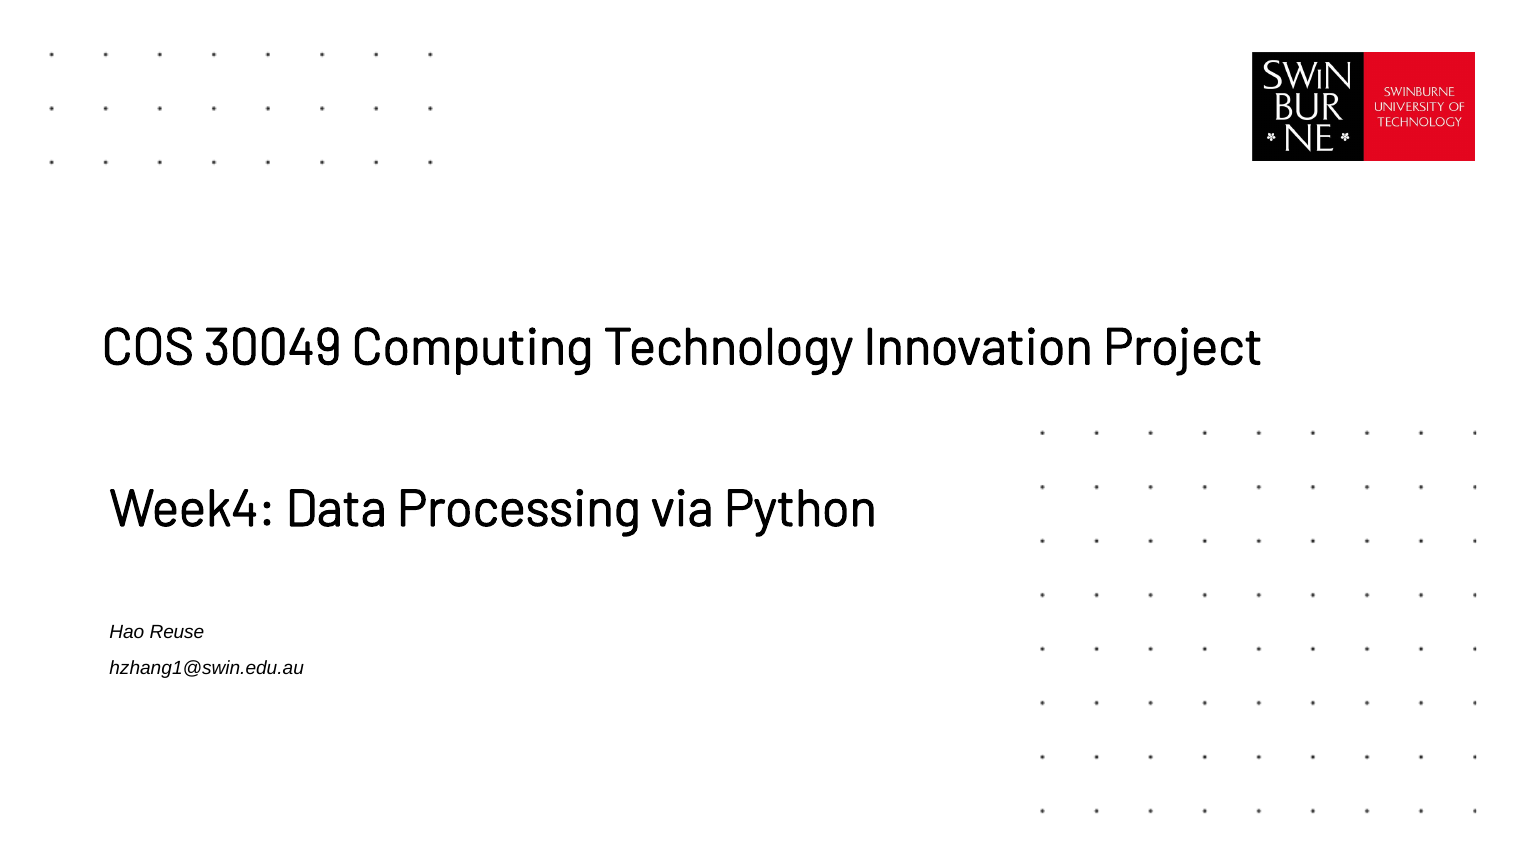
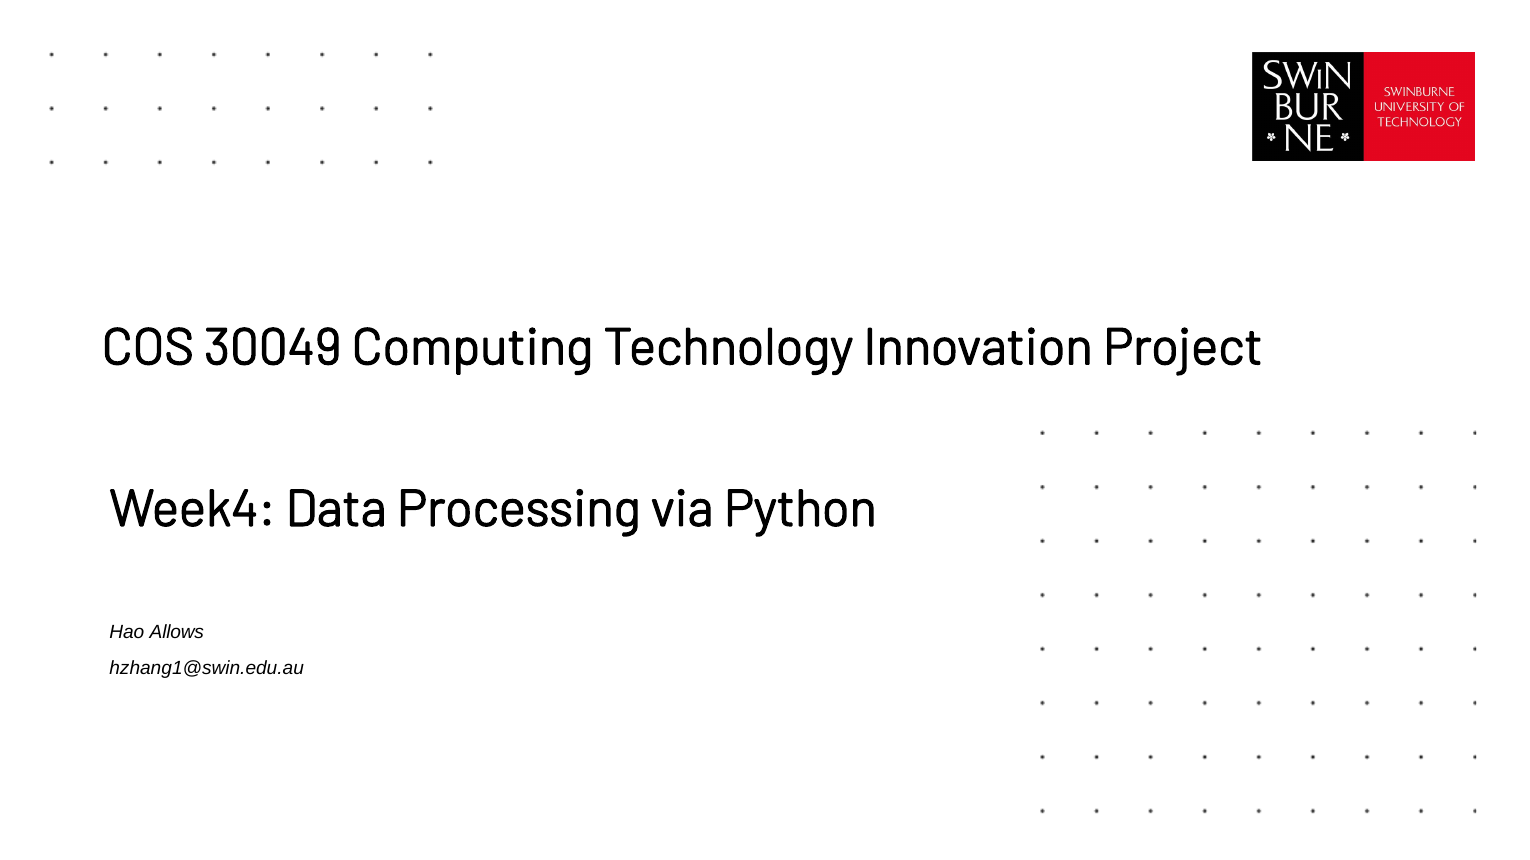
Reuse: Reuse -> Allows (177, 632)
